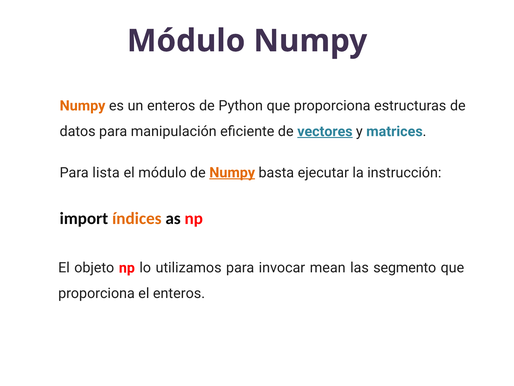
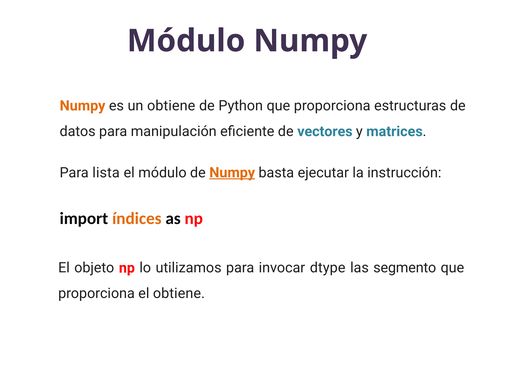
un enteros: enteros -> obtiene (171, 106)
vectores underline: present -> none (325, 131)
mean: mean -> dtype (328, 268)
el enteros: enteros -> obtiene (179, 293)
